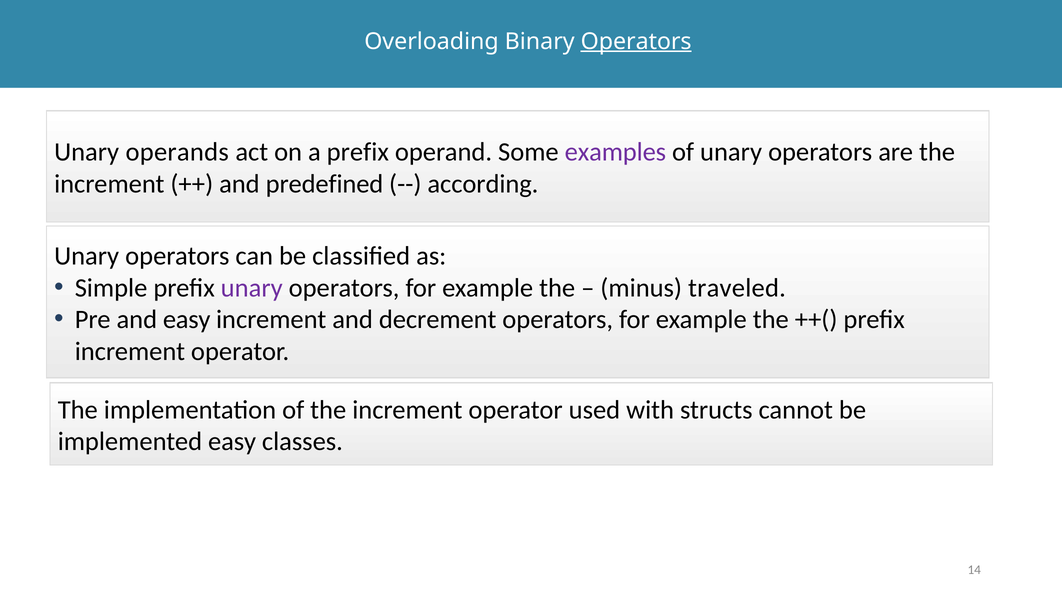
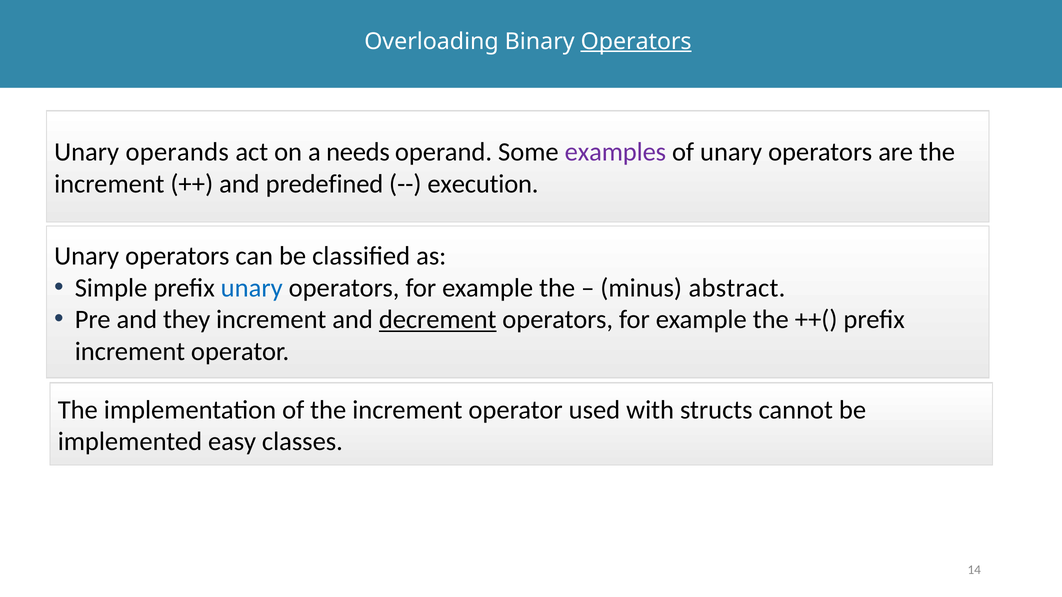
a prefix: prefix -> needs (358, 152)
according: according -> execution (483, 184)
unary colour: purple -> blue (252, 288)
traveled: traveled -> abstract (737, 288)
and easy: easy -> they (187, 320)
decrement underline: none -> present (438, 320)
